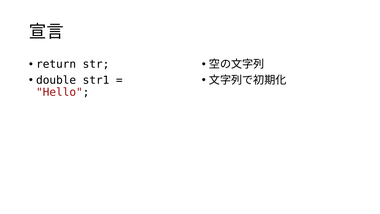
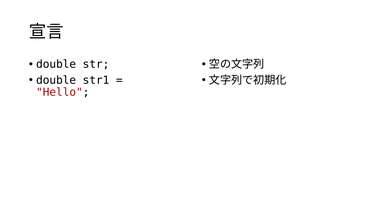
return: return -> double (56, 64)
